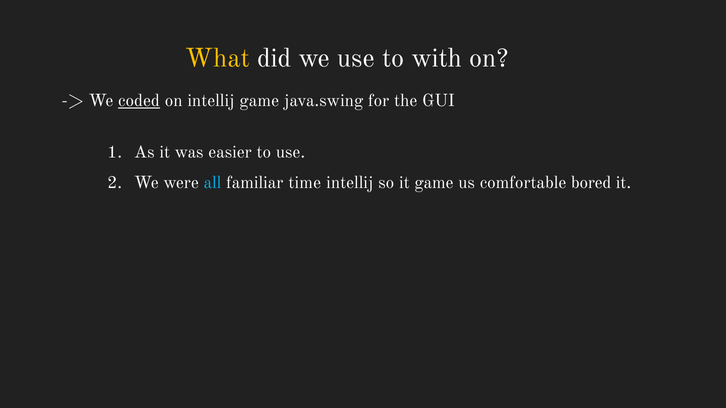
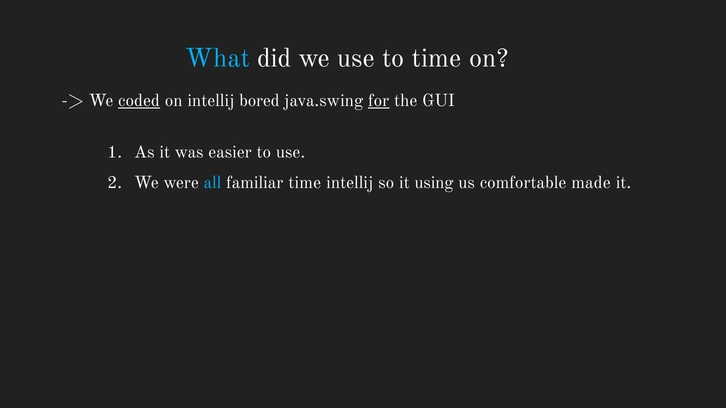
What colour: yellow -> light blue (218, 58)
to with: with -> time (437, 58)
intellij game: game -> bored (259, 101)
for underline: none -> present (379, 101)
it game: game -> using (434, 183)
bored: bored -> made (591, 183)
